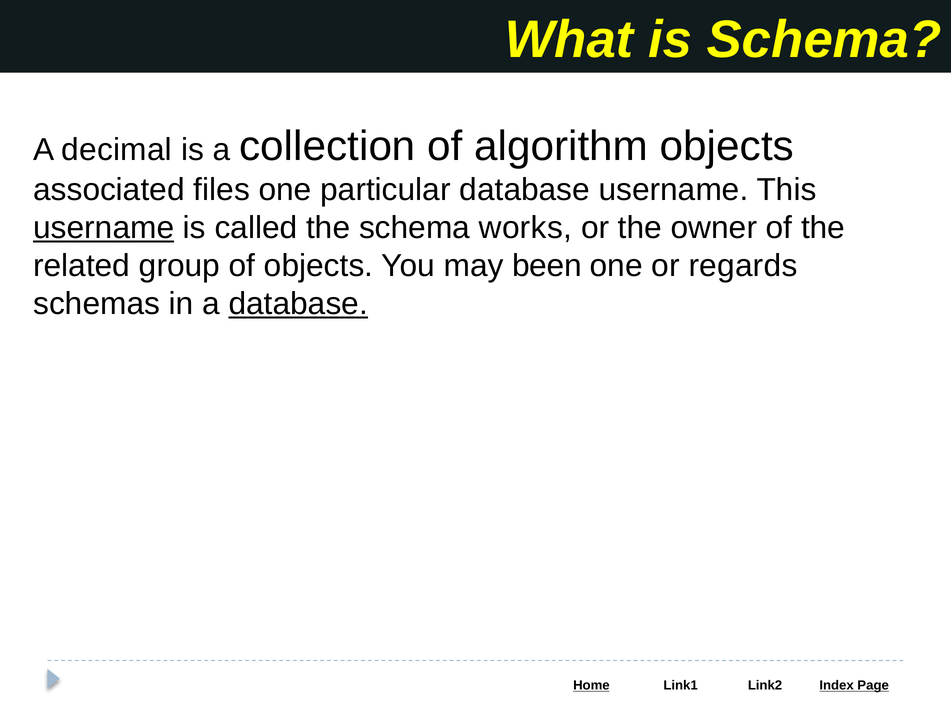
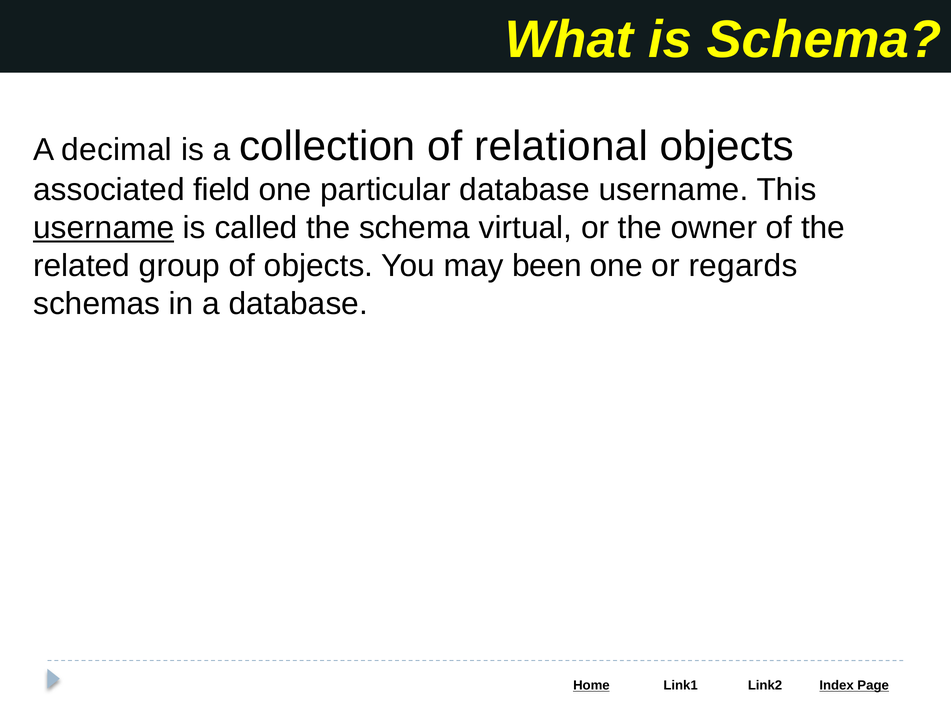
algorithm: algorithm -> relational (561, 146)
files: files -> field (222, 190)
works: works -> virtual (526, 228)
database underline: present -> none (298, 304)
